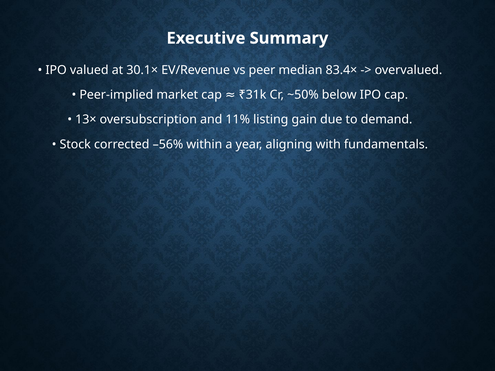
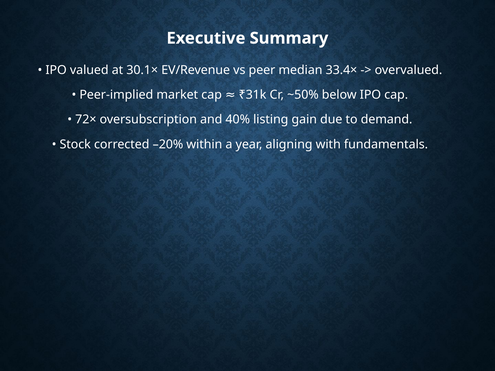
83.4×: 83.4× -> 33.4× (341, 70)
13×: 13× -> 72× (86, 120)
11%: 11% -> 40% (238, 120)
–56%: –56% -> –20% (168, 144)
